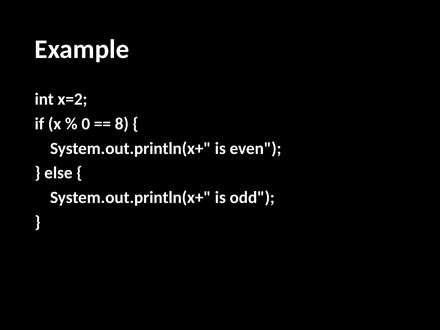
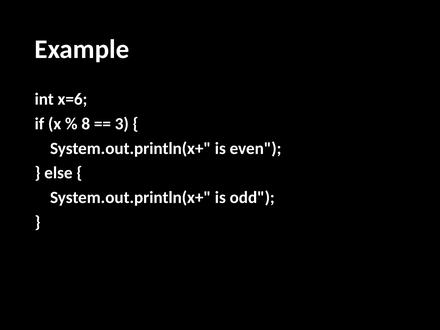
x=2: x=2 -> x=6 (72, 99)
0: 0 -> 8 (86, 124)
8: 8 -> 3 (122, 124)
